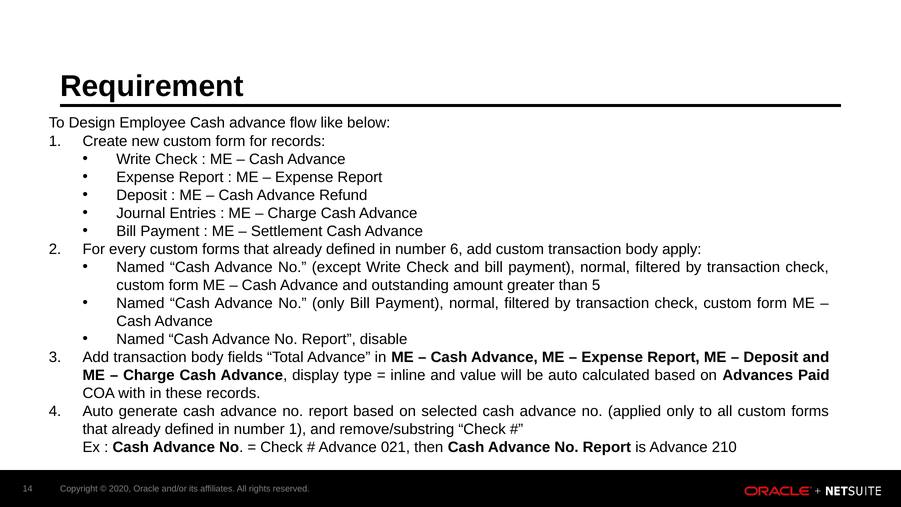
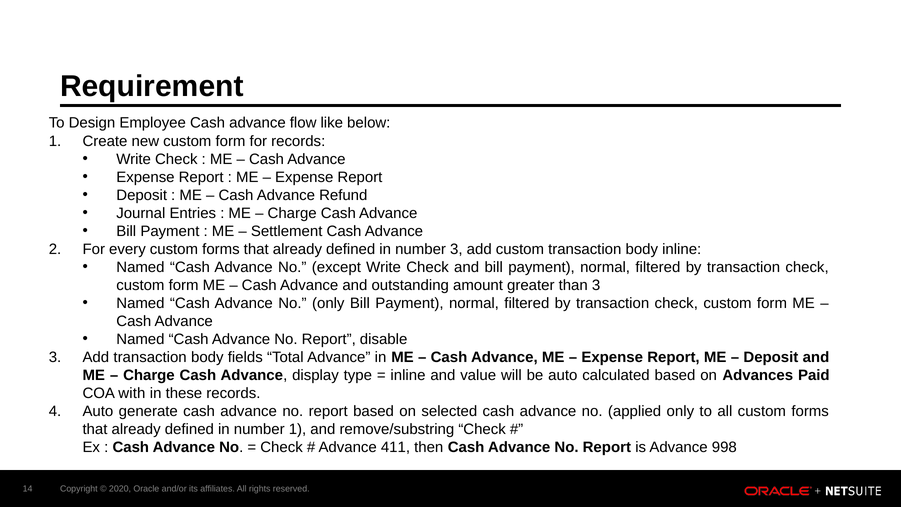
number 6: 6 -> 3 (456, 249)
body apply: apply -> inline (682, 249)
than 5: 5 -> 3 (596, 285)
021: 021 -> 411 (395, 447)
210: 210 -> 998 (724, 447)
